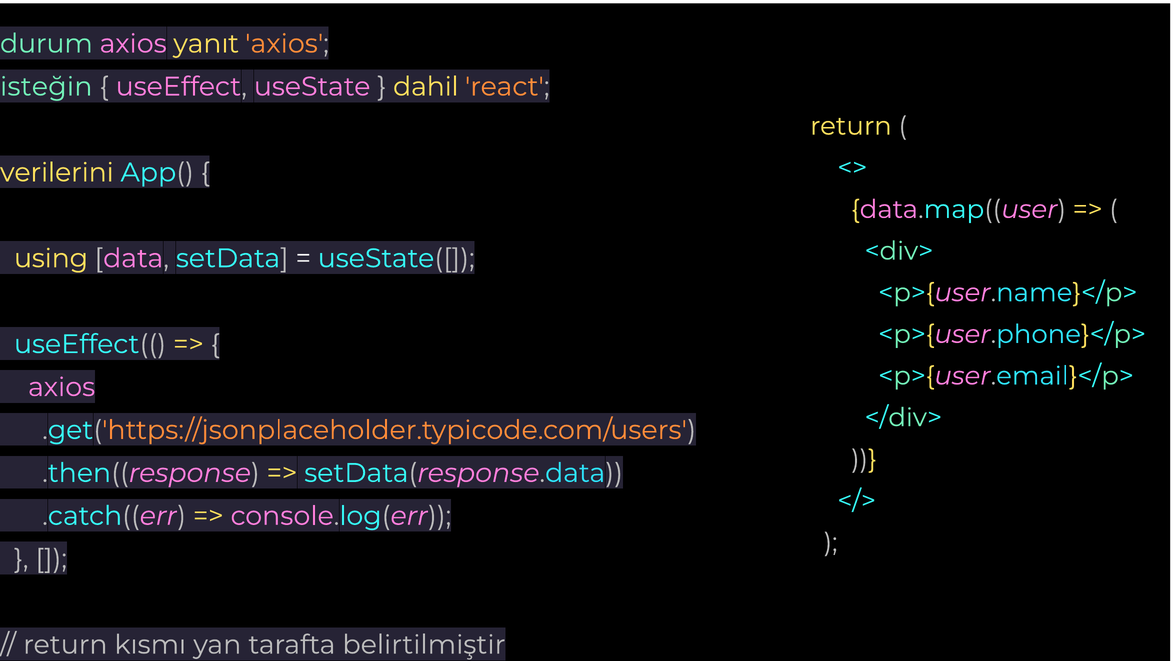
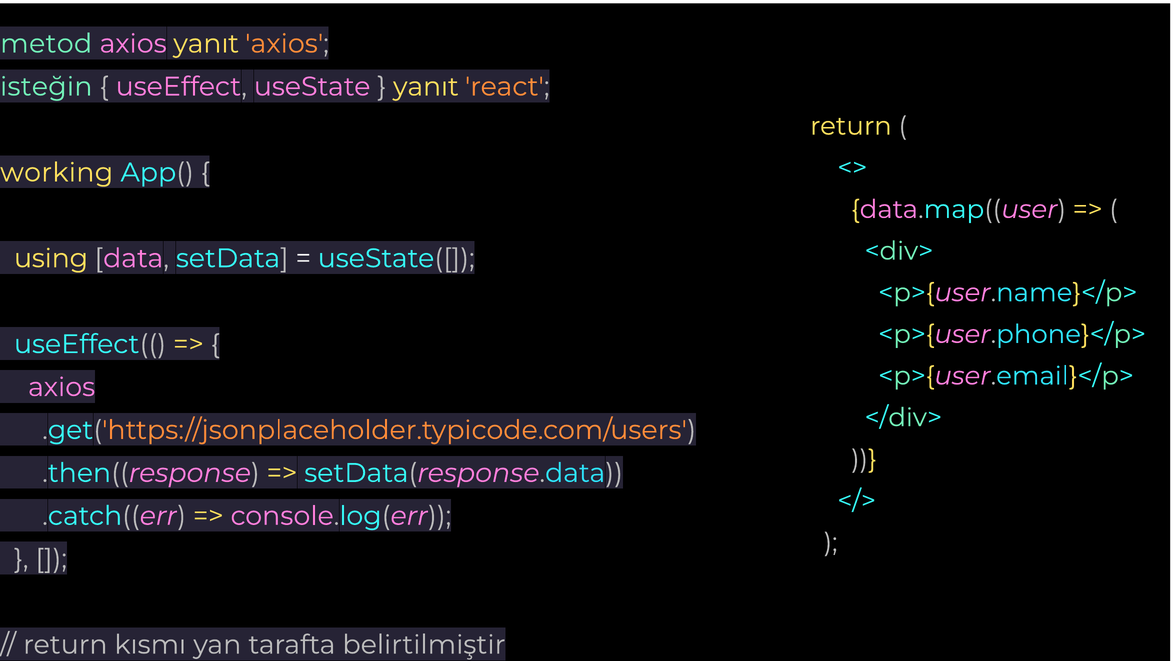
durum: durum -> metod (46, 44)
dahil: dahil -> yanıt (426, 87)
verilerini: verilerini -> working (57, 173)
